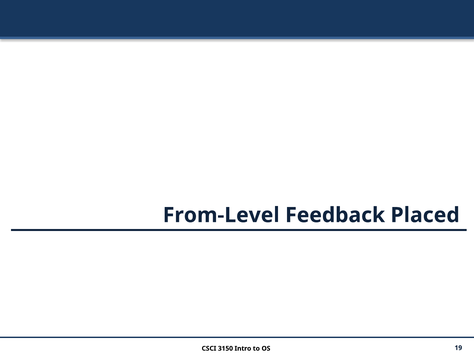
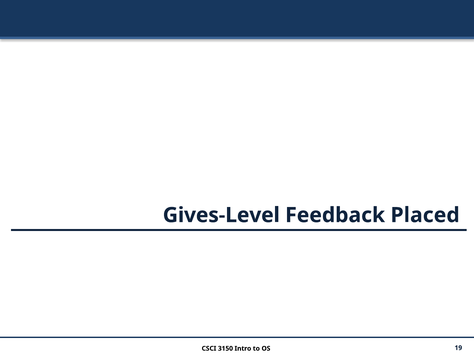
From-Level: From-Level -> Gives-Level (221, 215)
